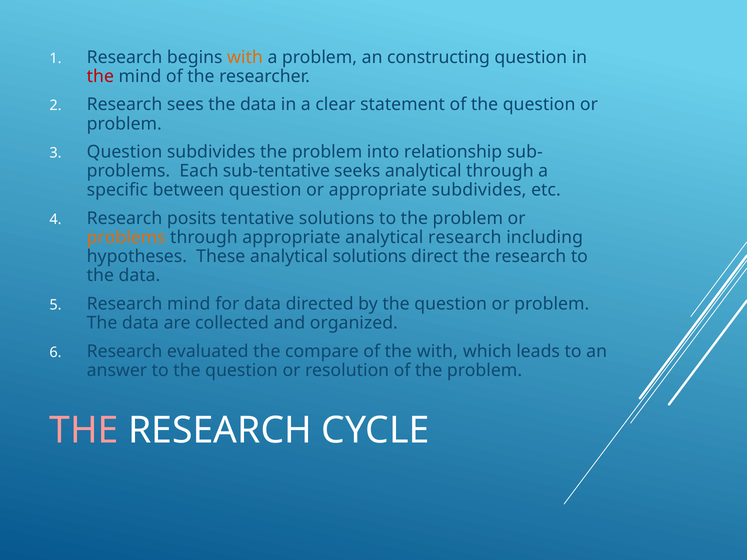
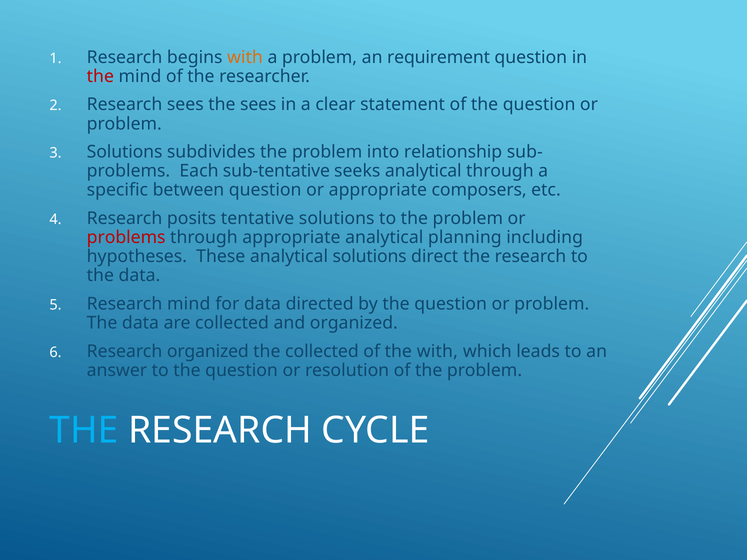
constructing: constructing -> requirement (439, 57)
sees the data: data -> sees (258, 105)
Question: Question -> Solutions (125, 152)
appropriate subdivides: subdivides -> composers (479, 190)
problems colour: orange -> red (126, 238)
analytical research: research -> planning (465, 238)
Research evaluated: evaluated -> organized (208, 352)
the compare: compare -> collected (322, 352)
THE colour: pink -> light blue (84, 431)
